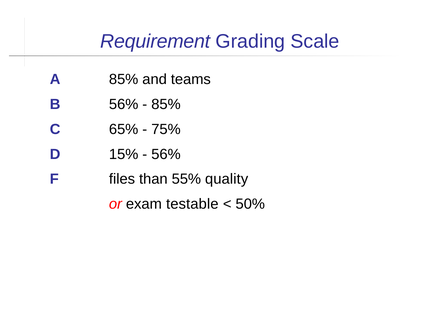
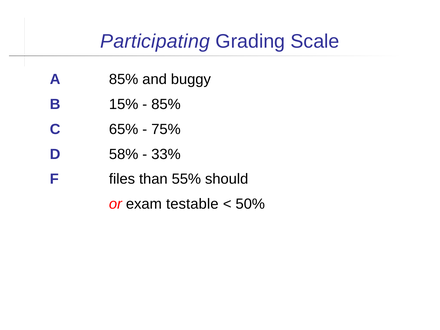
Requirement: Requirement -> Participating (155, 42)
teams: teams -> buggy (191, 79)
B 56%: 56% -> 15% (124, 104)
15%: 15% -> 58% (124, 154)
56%: 56% -> 33% (166, 154)
quality: quality -> should (227, 179)
